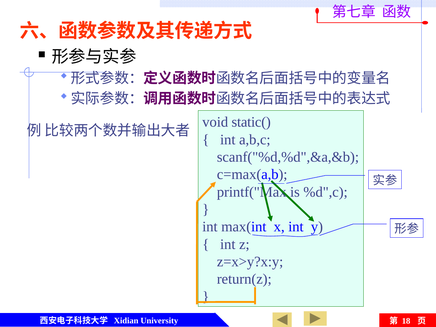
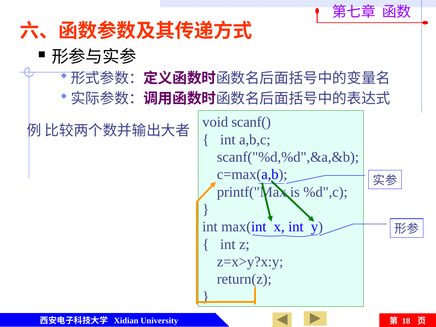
static(: static( -> scanf( (251, 122)
